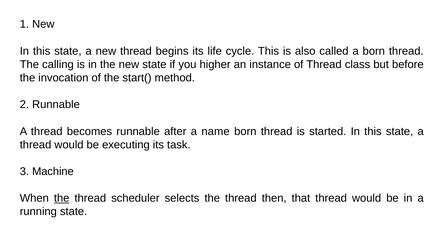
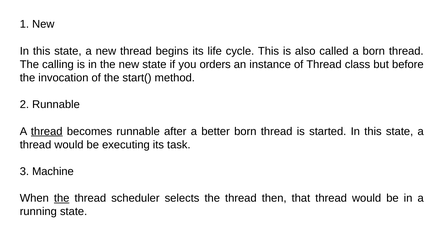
higher: higher -> orders (215, 64)
thread underline: none -> present (47, 131)
name: name -> better (216, 131)
